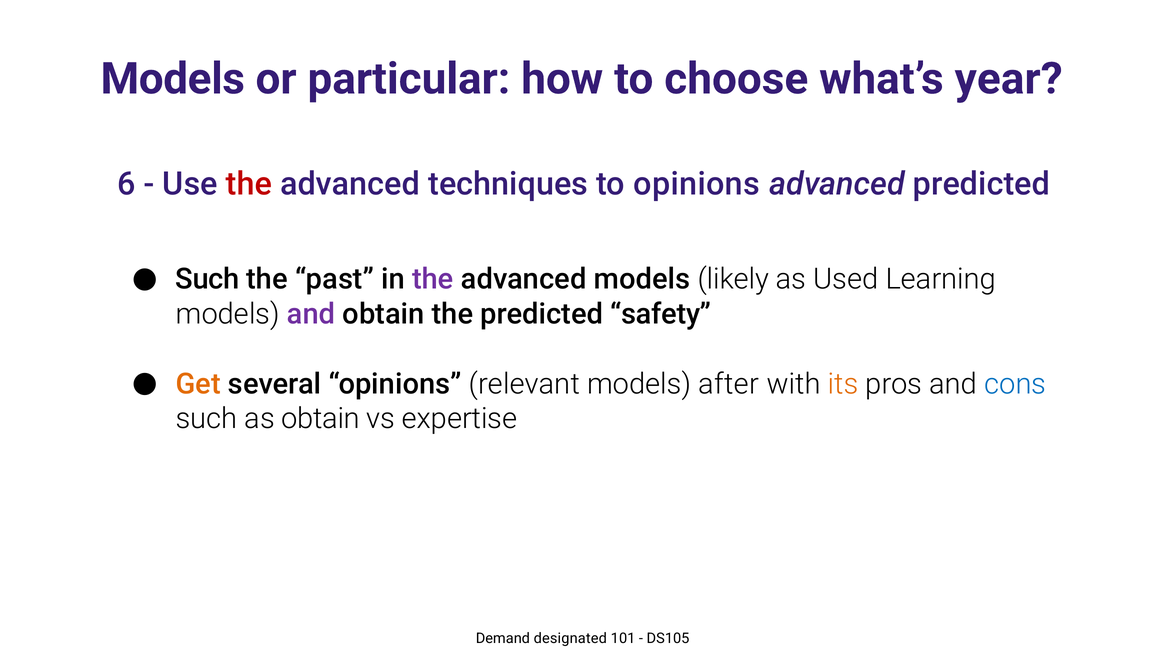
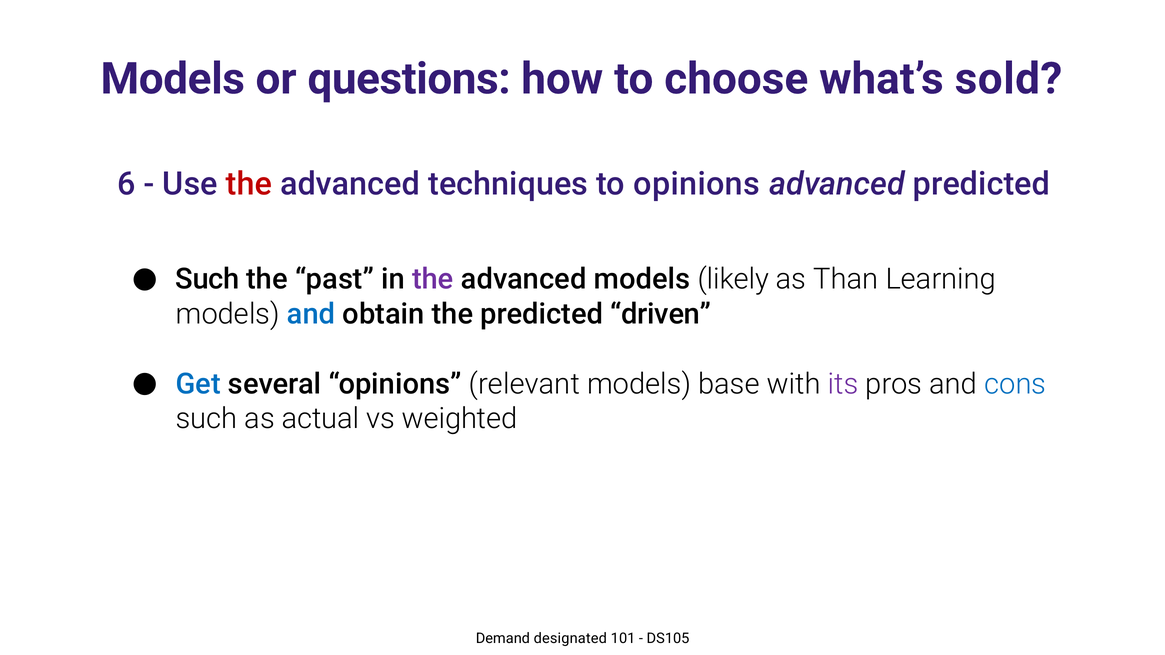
particular: particular -> questions (409, 79)
year: year -> sold (1008, 79)
Used: Used -> Than (846, 279)
and colour: purple -> blue (311, 314)
safety: safety -> driven (661, 314)
Get colour: orange -> blue (198, 384)
after: after -> base (729, 384)
its colour: orange -> purple (843, 384)
as obtain: obtain -> actual (320, 419)
expertise: expertise -> weighted (460, 419)
